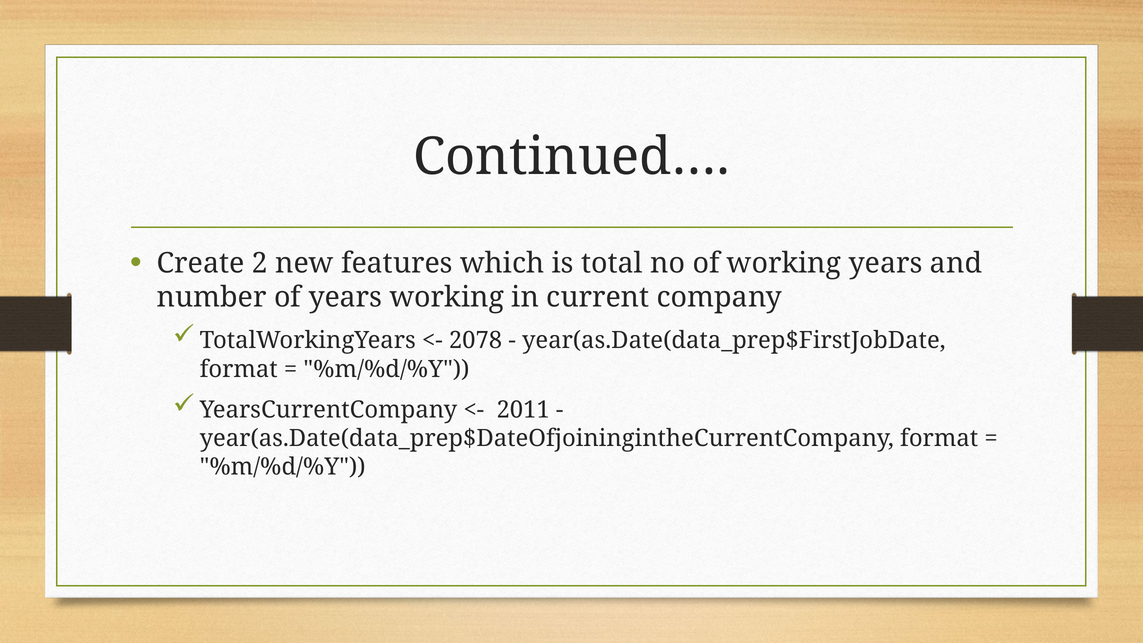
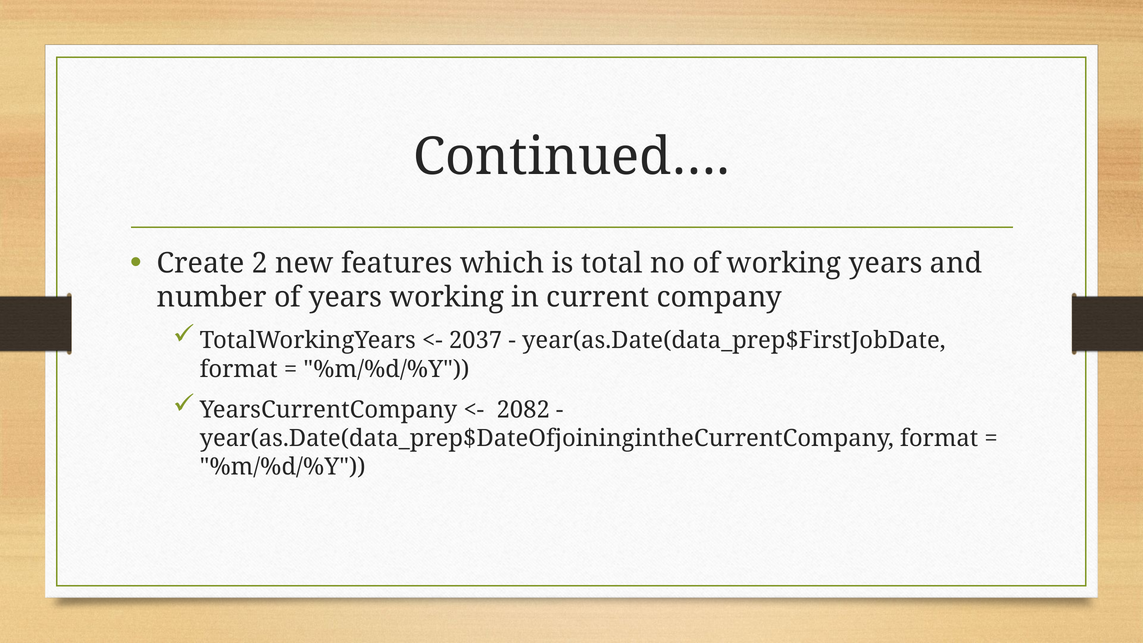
2078: 2078 -> 2037 (476, 341)
2011: 2011 -> 2082 (523, 410)
